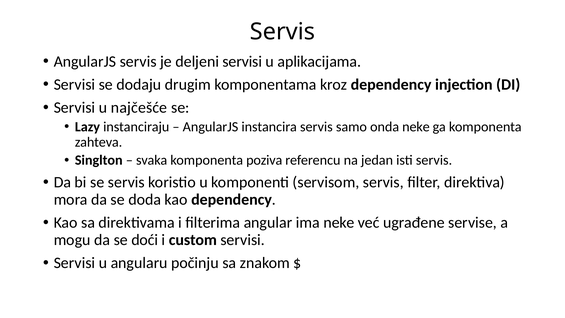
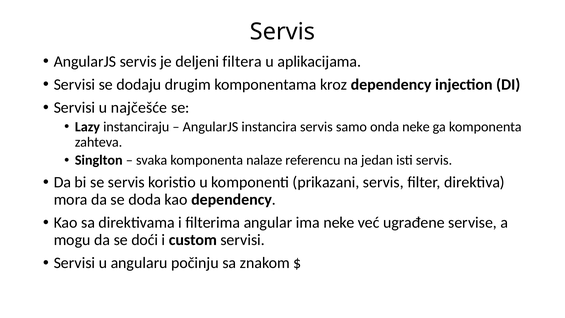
deljeni servisi: servisi -> filtera (242, 61)
poziva: poziva -> nalaze (264, 160)
servisom: servisom -> prikazani (326, 182)
